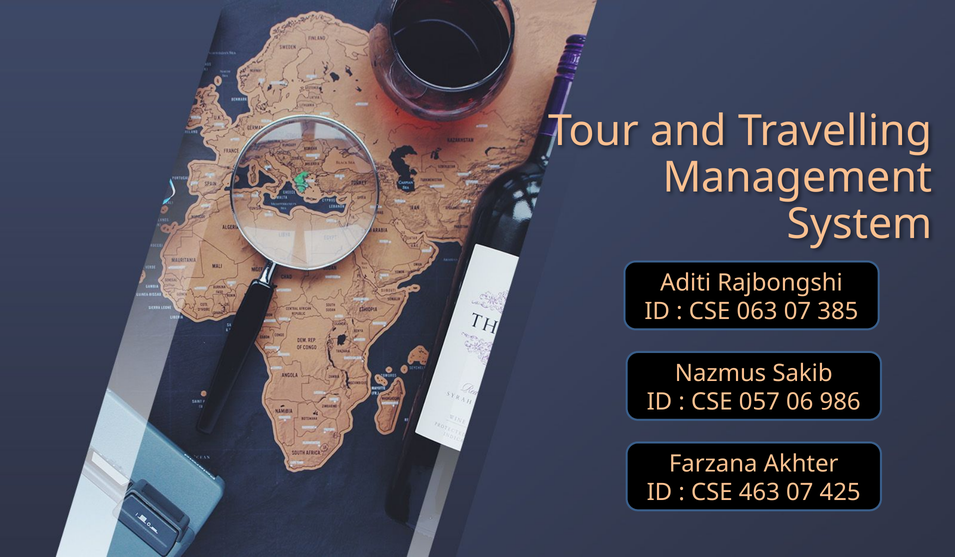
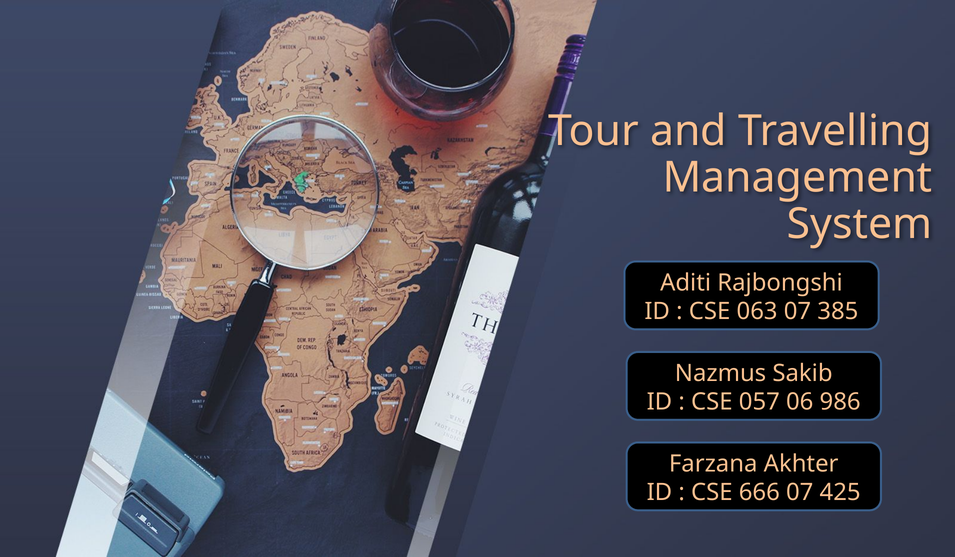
463: 463 -> 666 (759, 492)
